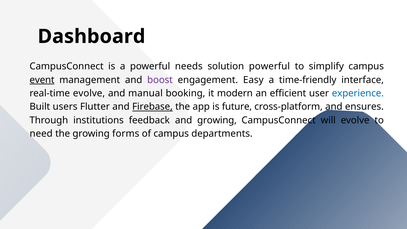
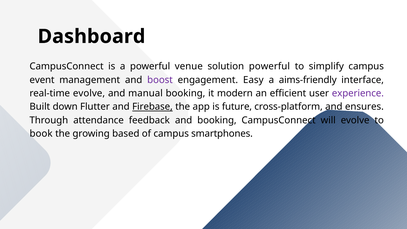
needs: needs -> venue (189, 66)
event underline: present -> none (42, 80)
time-friendly: time-friendly -> aims-friendly (308, 80)
experience colour: blue -> purple (358, 93)
users: users -> down (65, 107)
institutions: institutions -> attendance (99, 120)
and growing: growing -> booking (217, 120)
need: need -> book (41, 134)
forms: forms -> based (126, 134)
departments: departments -> smartphones (222, 134)
